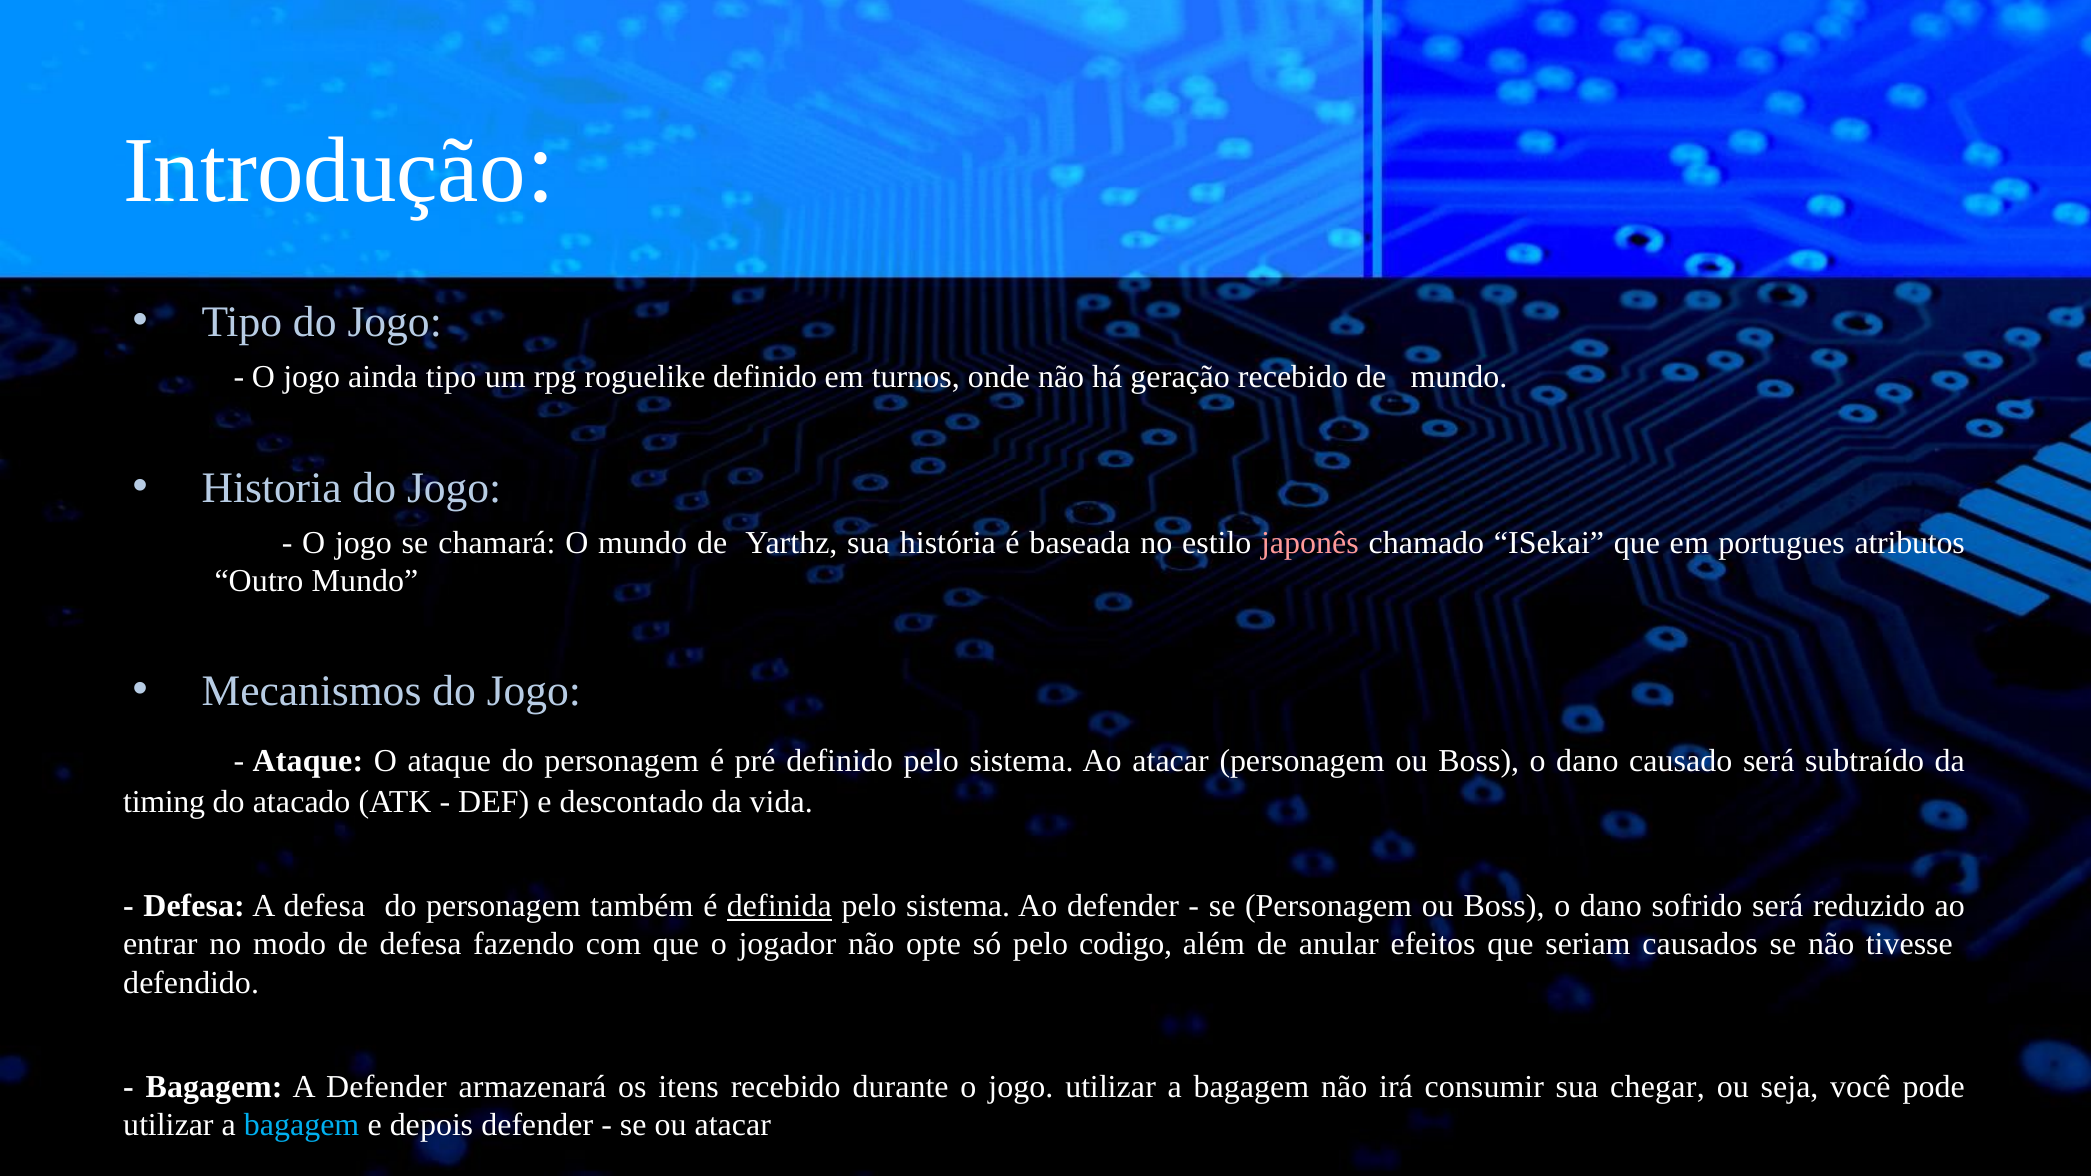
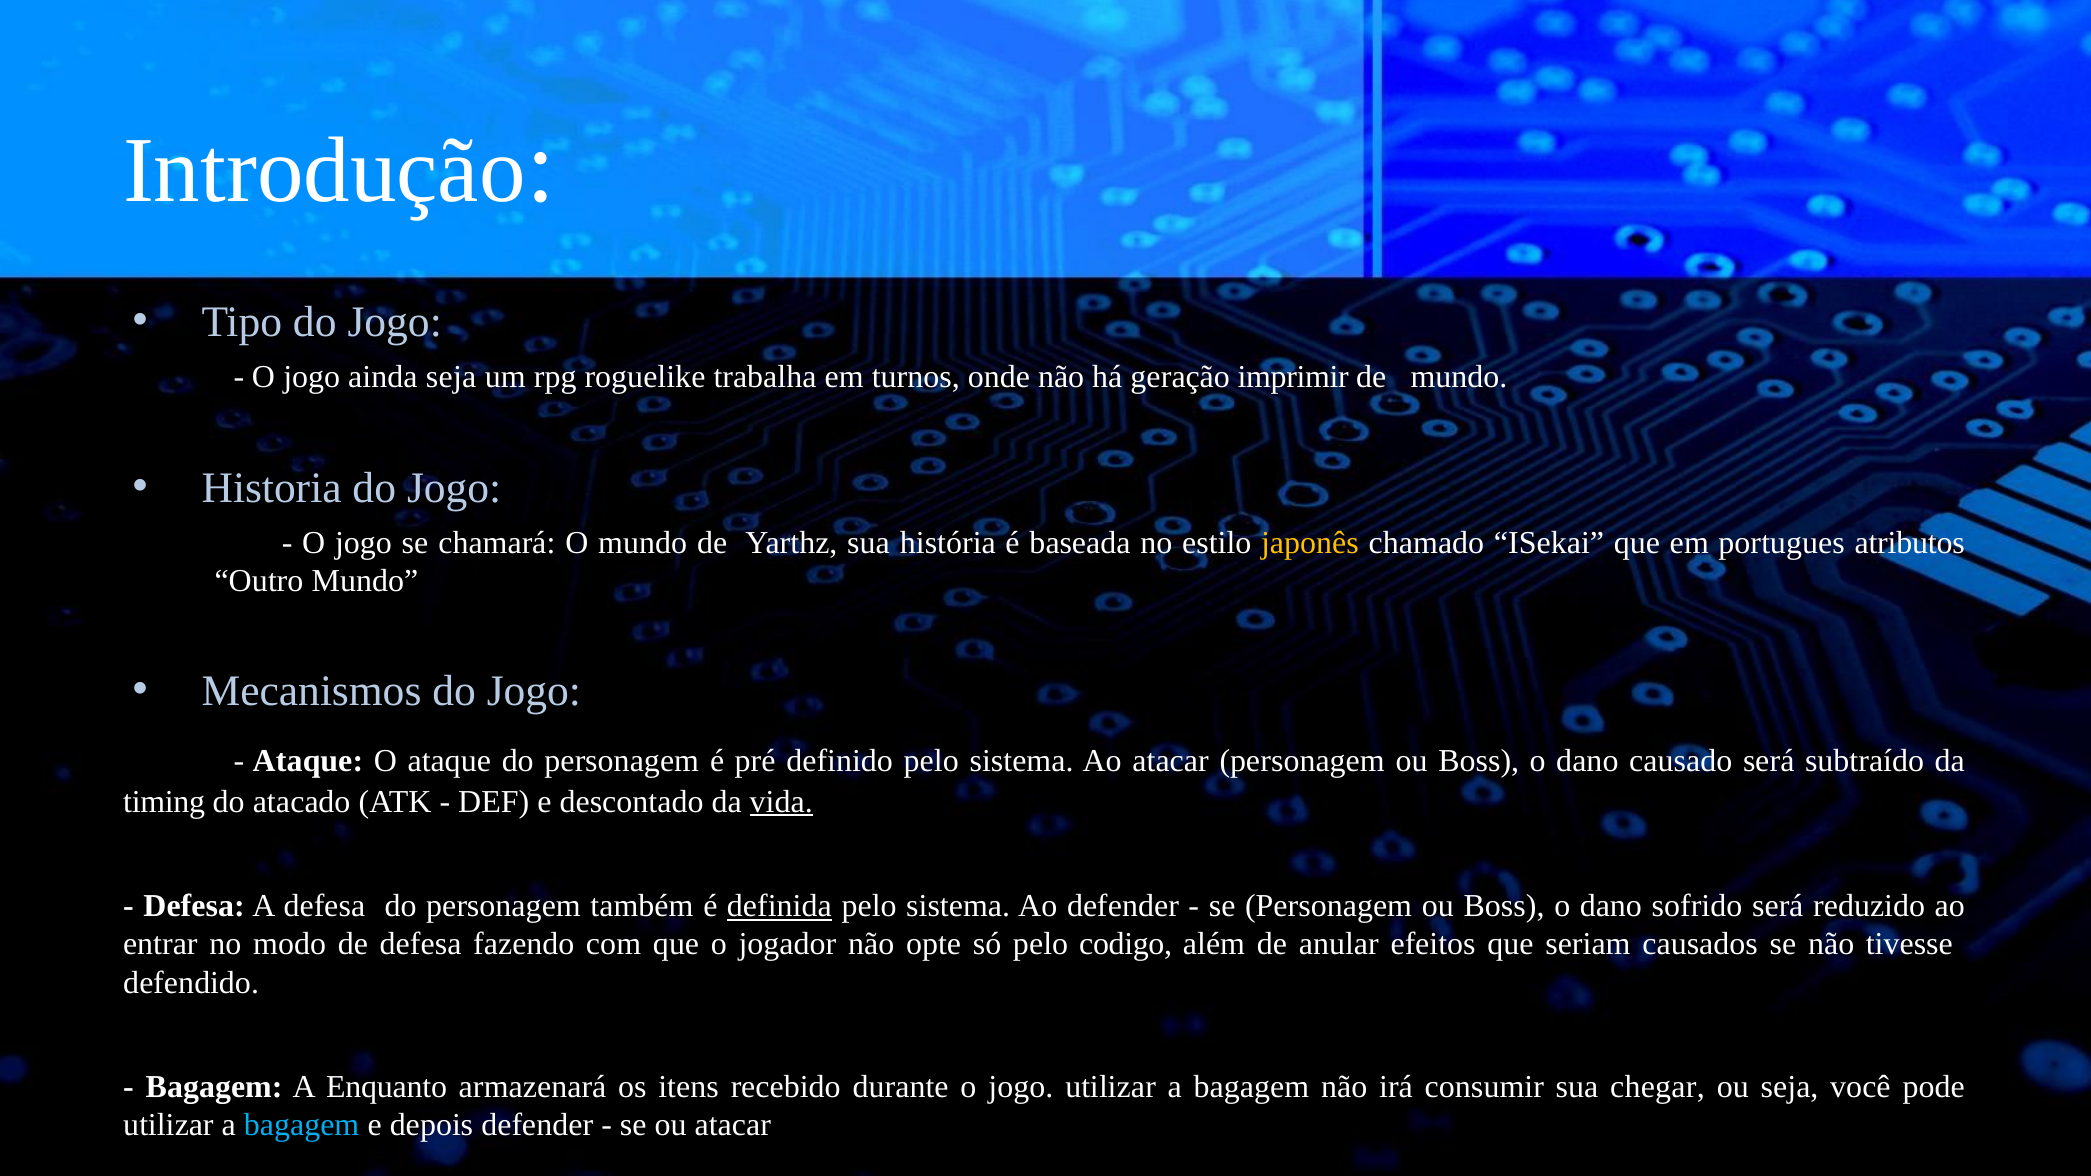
ainda tipo: tipo -> seja (451, 377)
roguelike definido: definido -> trabalha (765, 377)
geração recebido: recebido -> imprimir (1293, 377)
japonês colour: pink -> yellow (1310, 543)
vida underline: none -> present (781, 802)
A Defender: Defender -> Enquanto (387, 1087)
